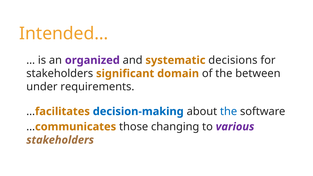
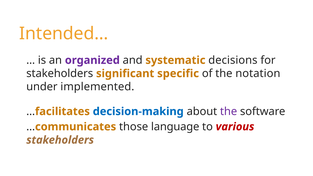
domain: domain -> specific (178, 74)
between: between -> notation (258, 74)
requirements: requirements -> implemented (97, 87)
the colour: blue -> purple (229, 111)
changing: changing -> language (175, 127)
various colour: purple -> red (235, 127)
